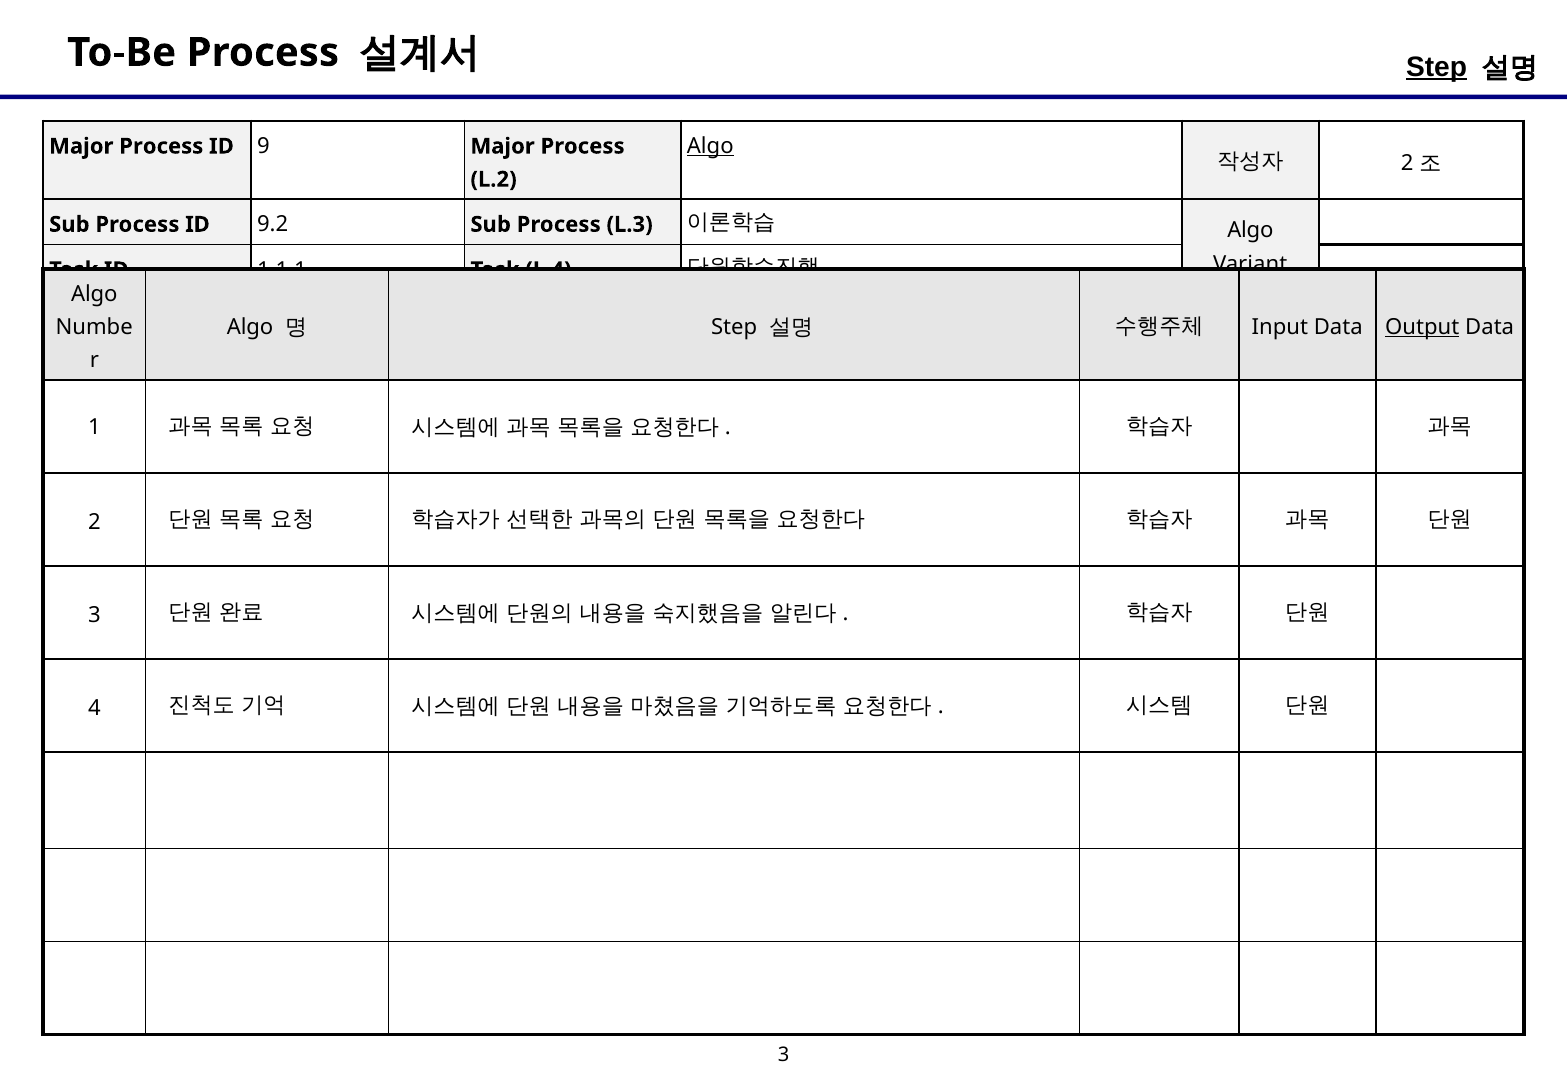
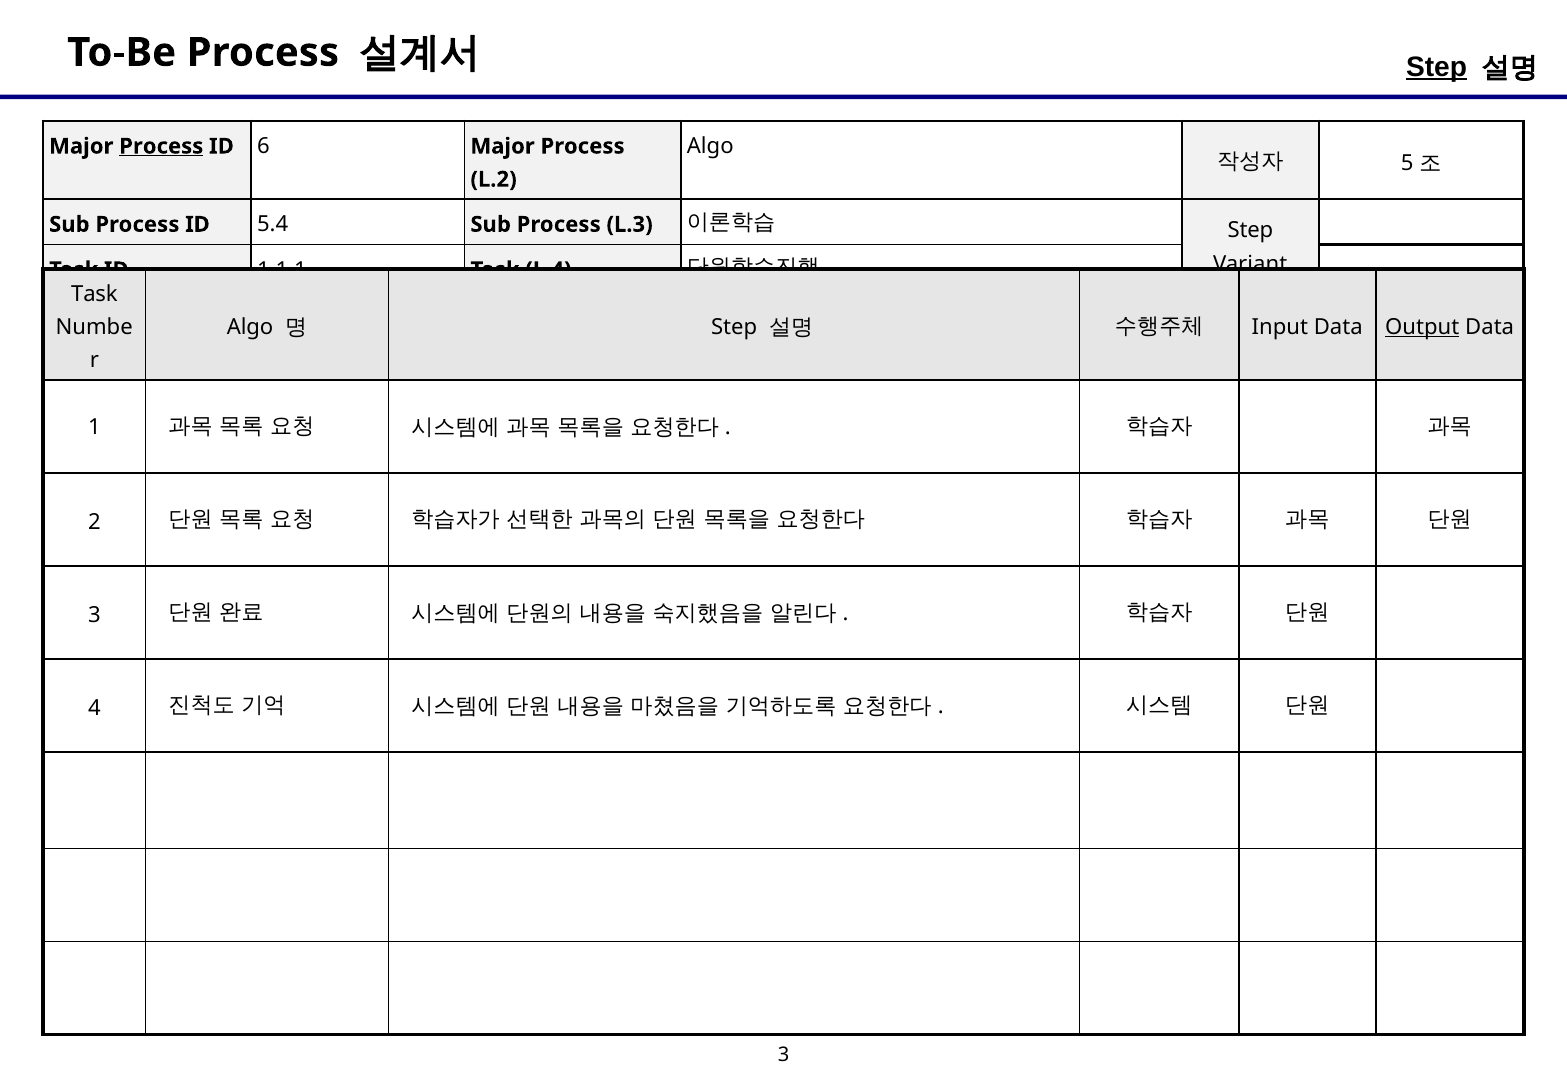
Algo underline: present -> none (710, 146)
Process underline: none -> present (161, 146)
9: 9 -> 6 (263, 146)
2: 2 -> 5 (1407, 163)
9.2: 9.2 -> 5.4 (273, 224)
Algo: Algo -> Step (1250, 231)
Algo: Algo -> Task (94, 294)
